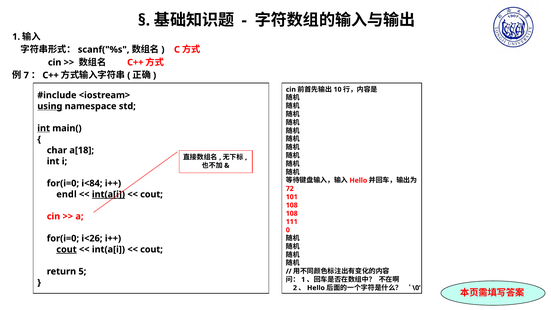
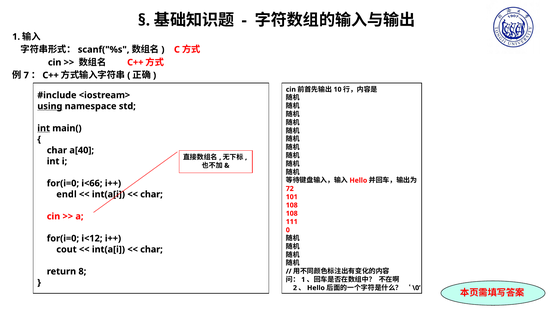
a[18: a[18 -> a[40 (82, 150)
i<84: i<84 -> i<66 (92, 183)
int(a[i underline: present -> none (108, 194)
cout: cout -> char (151, 194)
i<26: i<26 -> i<12 (92, 238)
cout underline: present -> none (66, 249)
cout: cout -> char (151, 249)
5: 5 -> 8 (82, 271)
